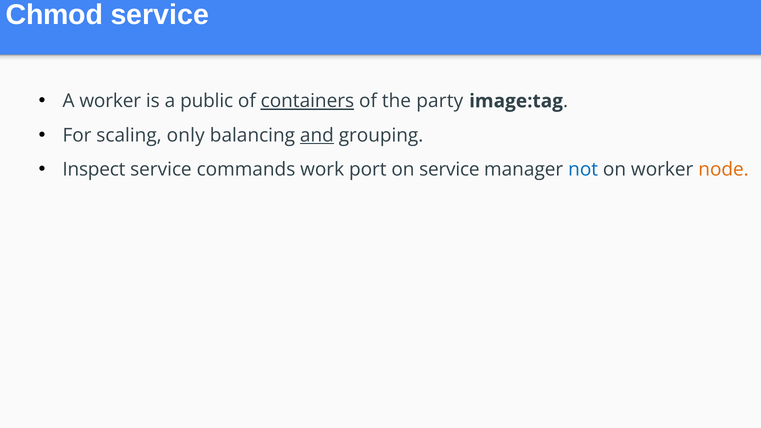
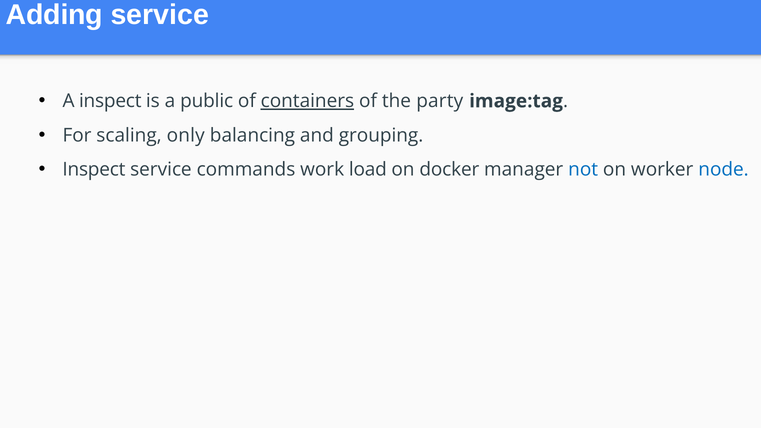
Chmod: Chmod -> Adding (54, 15)
A worker: worker -> inspect (110, 101)
and underline: present -> none (317, 135)
port: port -> load (368, 170)
on service: service -> docker (449, 170)
node colour: orange -> blue (724, 170)
